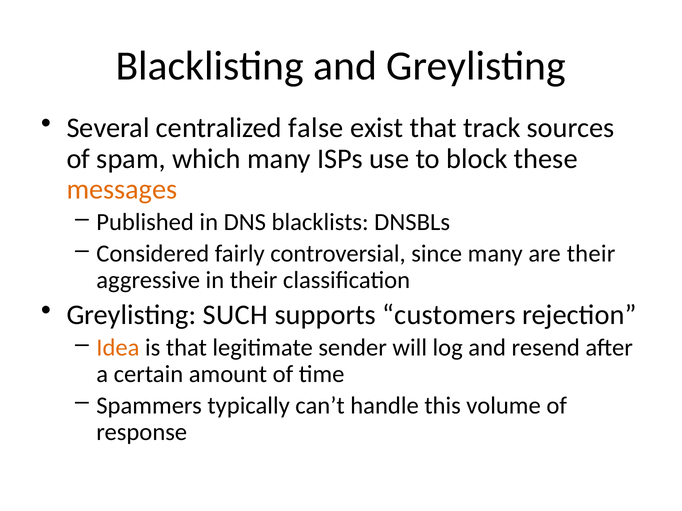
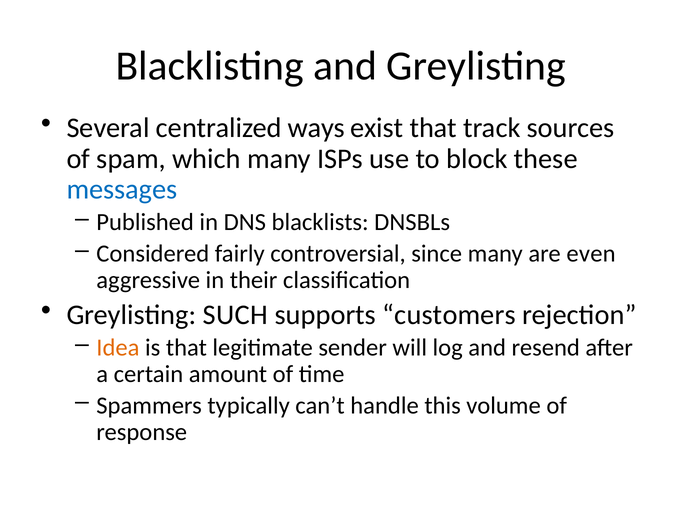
false: false -> ways (316, 128)
messages colour: orange -> blue (122, 190)
are their: their -> even (591, 254)
